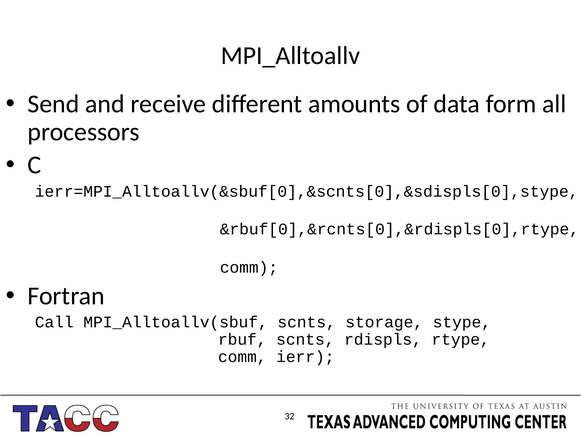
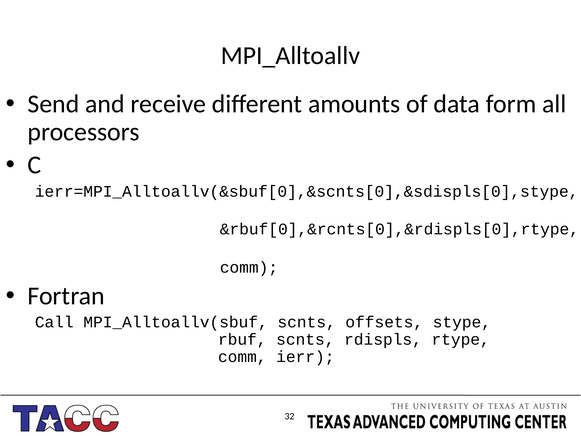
storage: storage -> offsets (384, 322)
